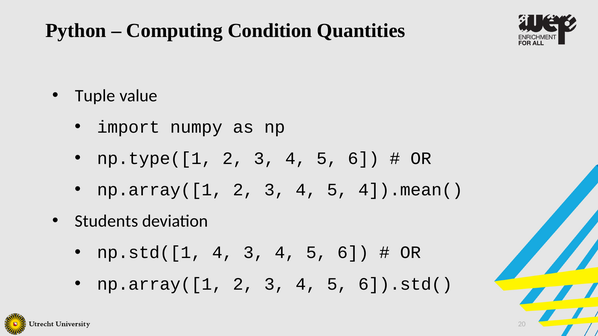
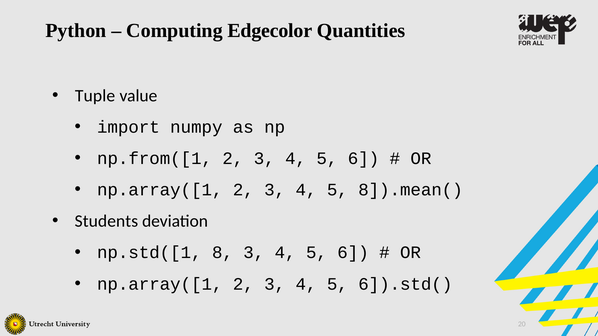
Condition: Condition -> Edgecolor (270, 31)
np.type([1: np.type([1 -> np.from([1 (155, 159)
4]).mean(: 4]).mean( -> 8]).mean( (410, 190)
np.std([1 4: 4 -> 8 (222, 253)
